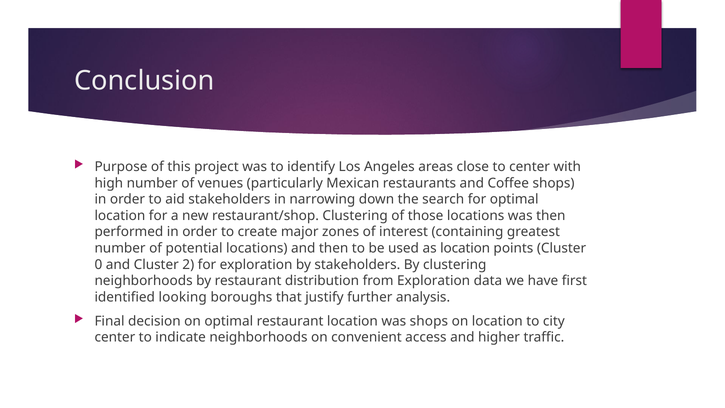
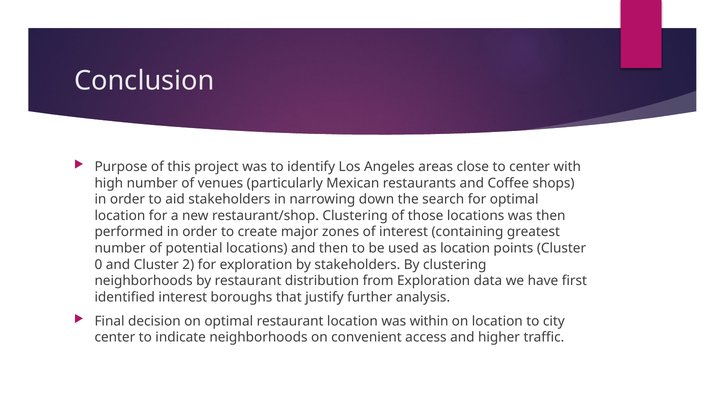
identified looking: looking -> interest (183, 297)
was shops: shops -> within (429, 321)
